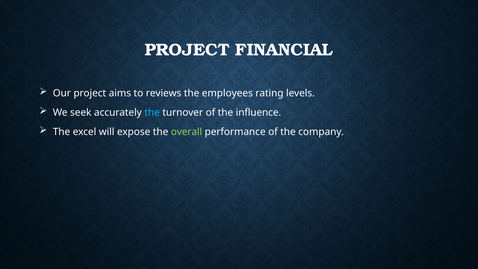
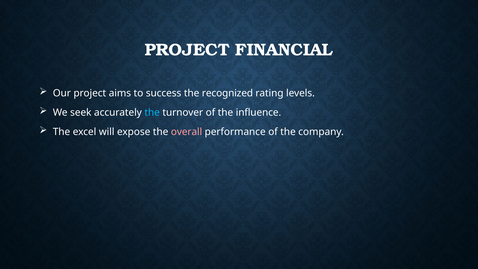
reviews: reviews -> success (164, 93)
employees: employees -> recognized (227, 93)
overall colour: light green -> pink (187, 132)
